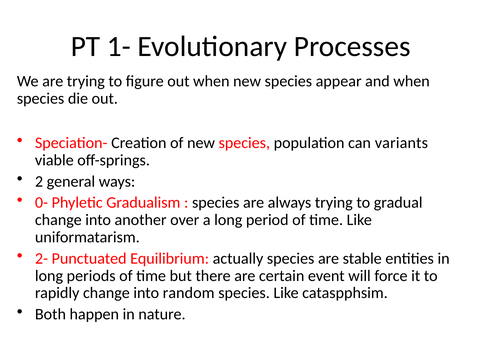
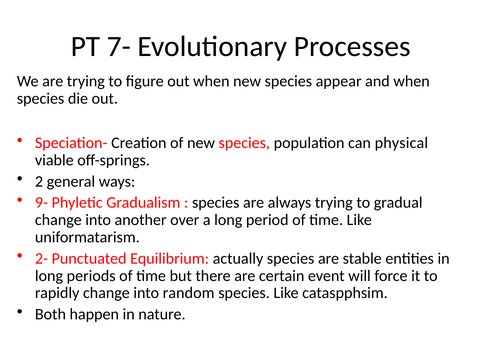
1-: 1- -> 7- (119, 47)
variants: variants -> physical (401, 143)
0-: 0- -> 9- (41, 203)
